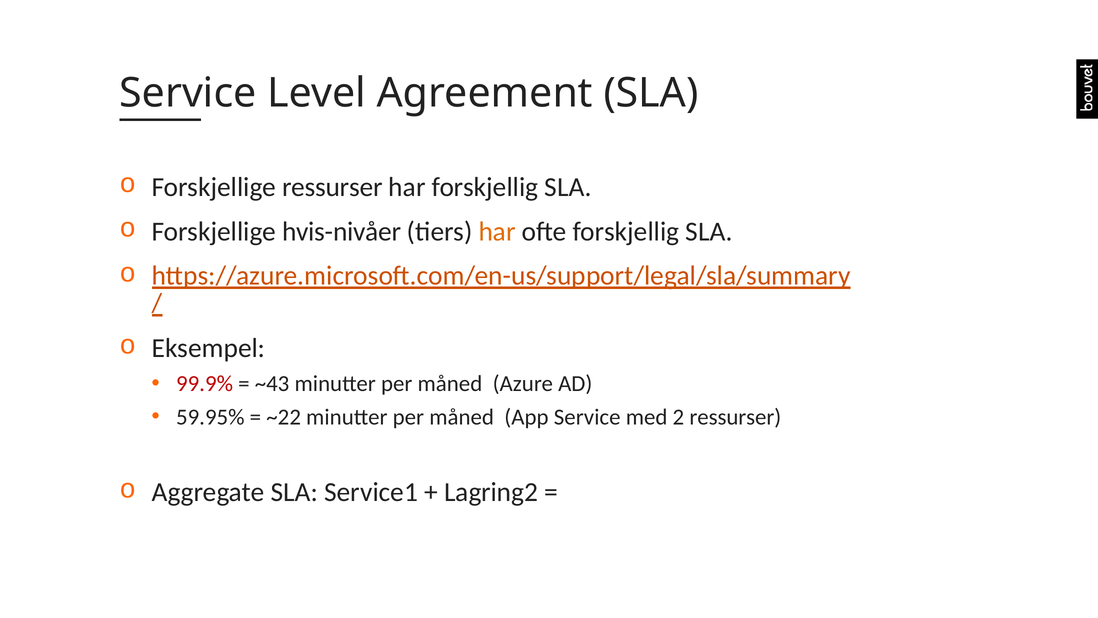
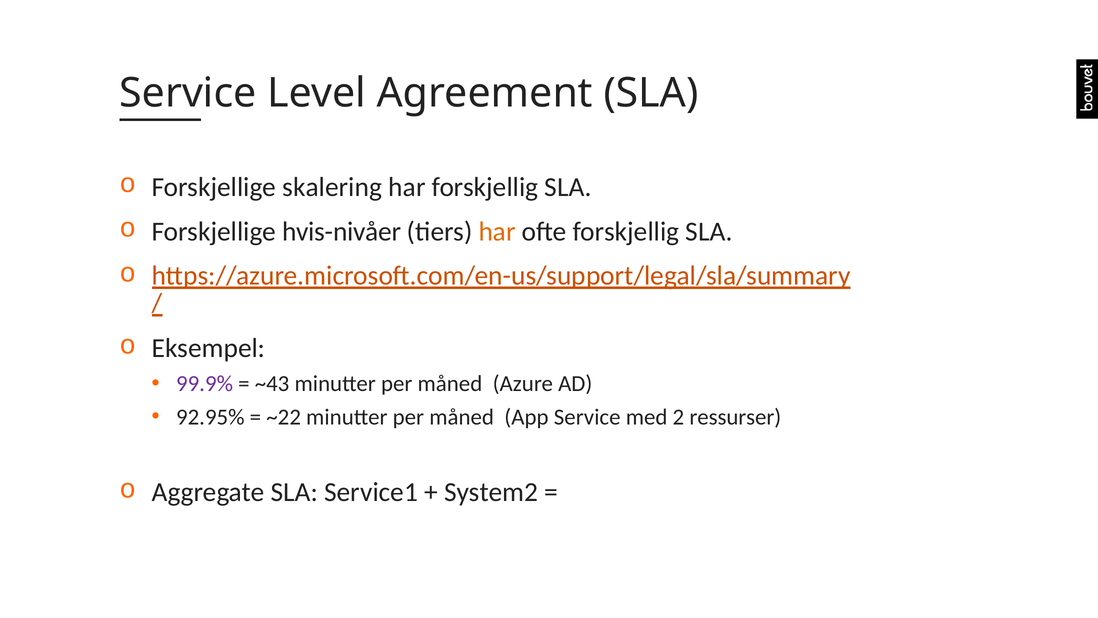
Forskjellige ressurser: ressurser -> skalering (332, 187)
99.9% colour: red -> purple (205, 384)
59.95%: 59.95% -> 92.95% (210, 417)
Lagring2: Lagring2 -> System2 (491, 492)
